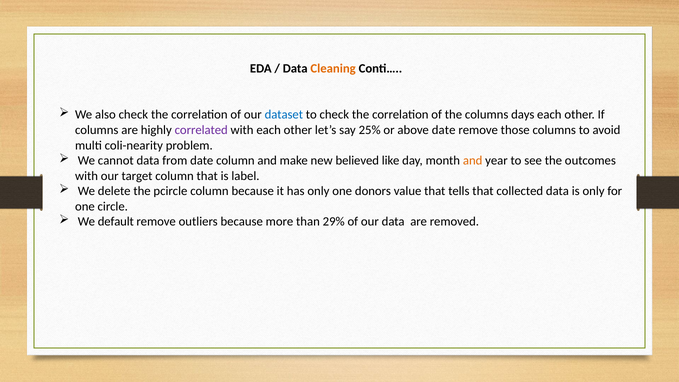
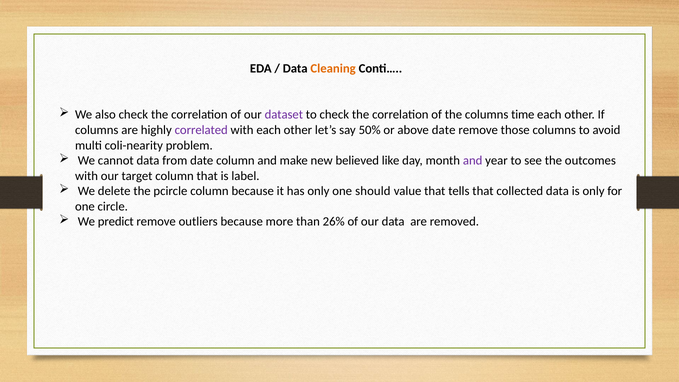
dataset colour: blue -> purple (284, 115)
days: days -> time (523, 115)
25%: 25% -> 50% (370, 130)
and colour: orange -> purple (473, 161)
donors: donors -> should (373, 191)
default: default -> predict (116, 222)
29%: 29% -> 26% (334, 222)
